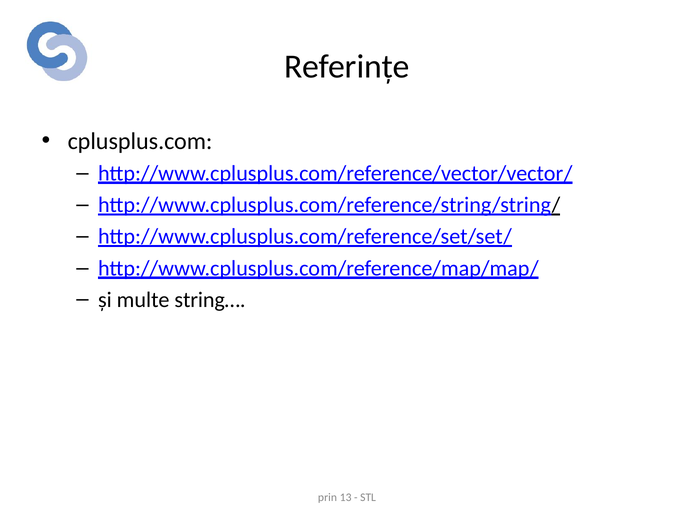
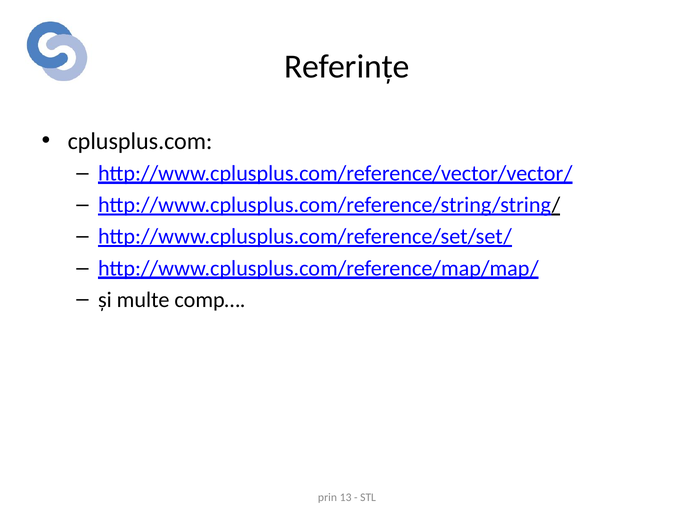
string…: string… -> comp… (210, 300)
